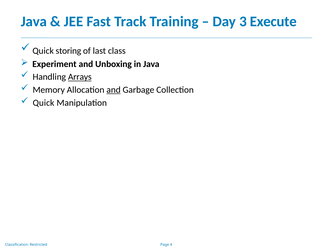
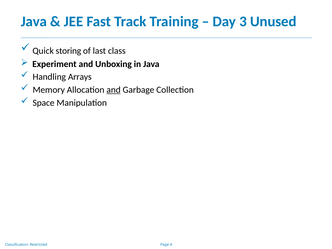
Execute: Execute -> Unused (273, 21)
Arrays underline: present -> none (80, 77)
Quick: Quick -> Space (44, 103)
